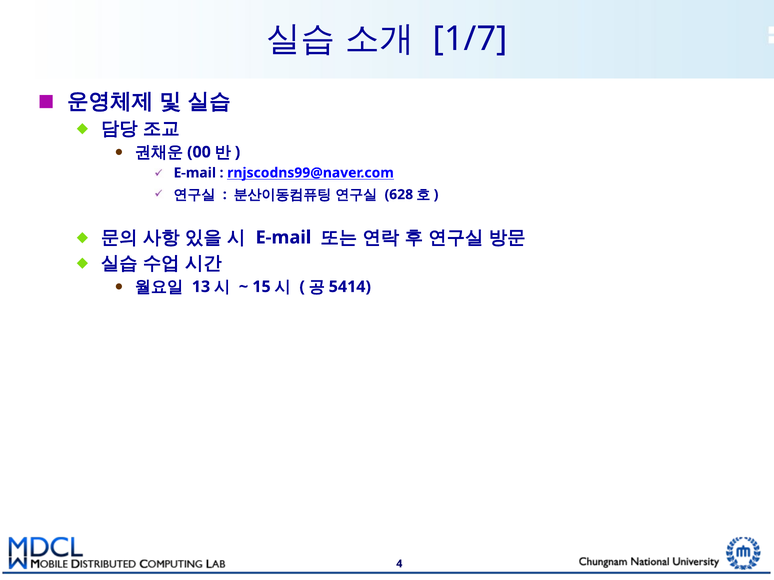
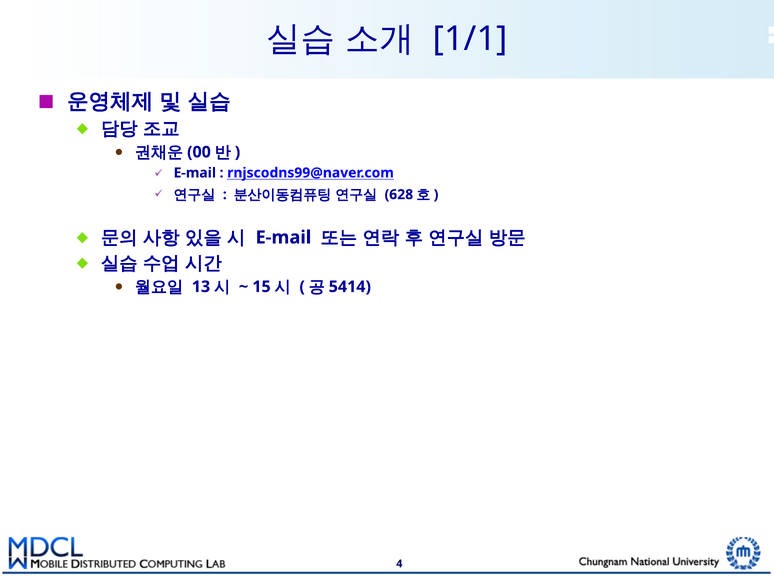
1/7: 1/7 -> 1/1 (470, 39)
